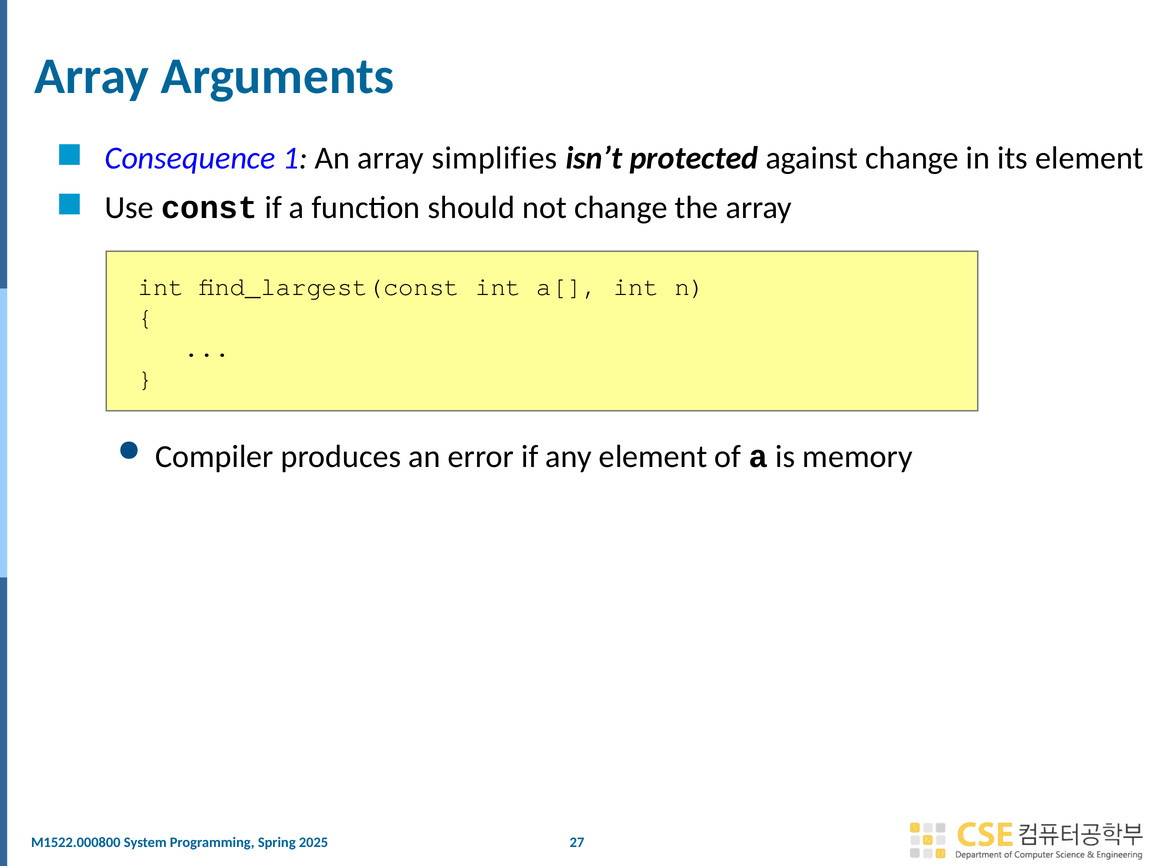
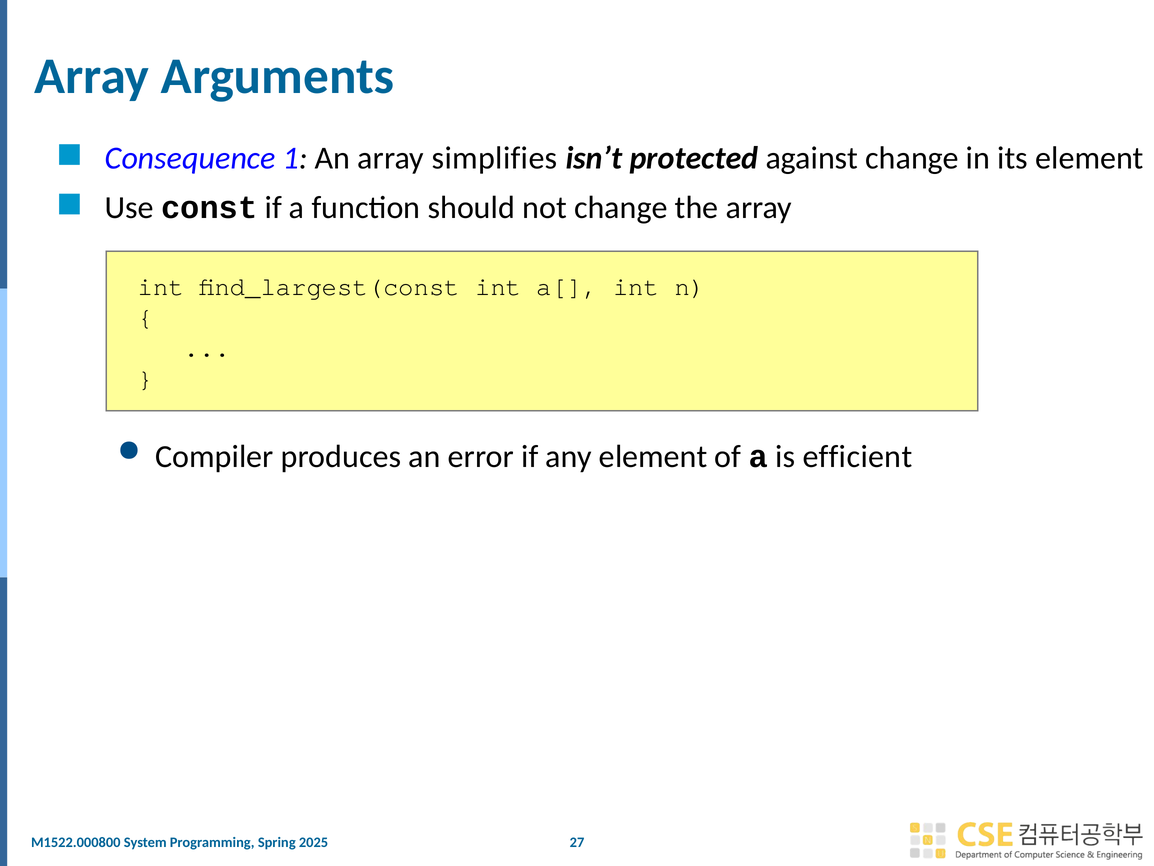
memory: memory -> efficient (857, 456)
